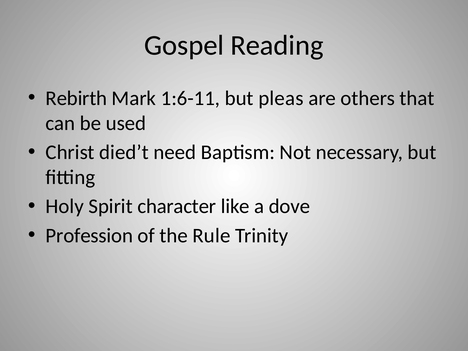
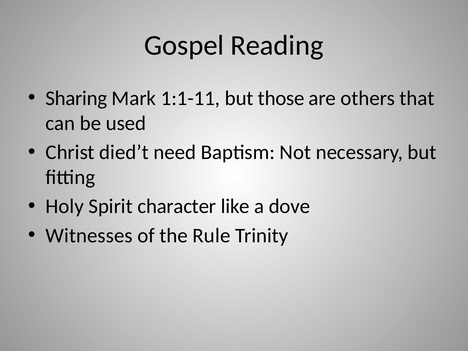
Rebirth: Rebirth -> Sharing (76, 98)
1:6-11: 1:6-11 -> 1:1-11 (190, 98)
pleas: pleas -> those (281, 98)
Profession: Profession -> Witnesses (89, 236)
